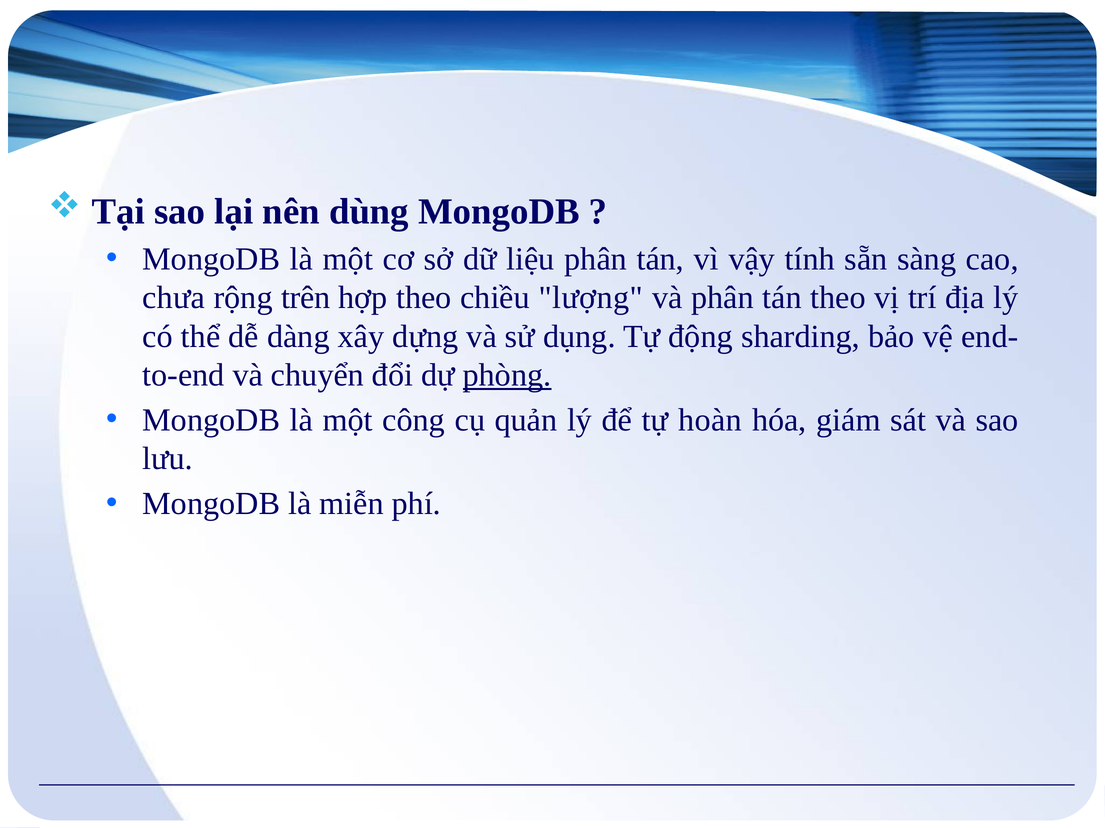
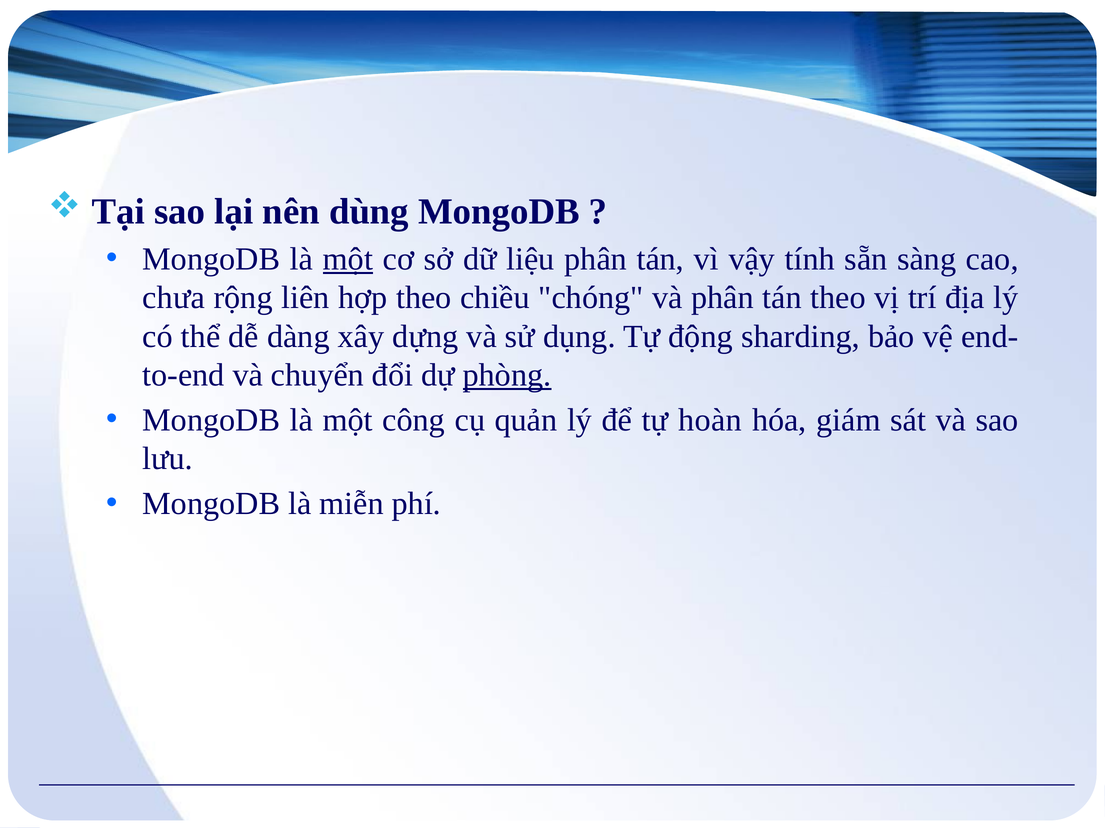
một underline: none -> present (348, 259)
trên: trên -> liên (305, 298)
lượng: lượng -> chóng (591, 298)
